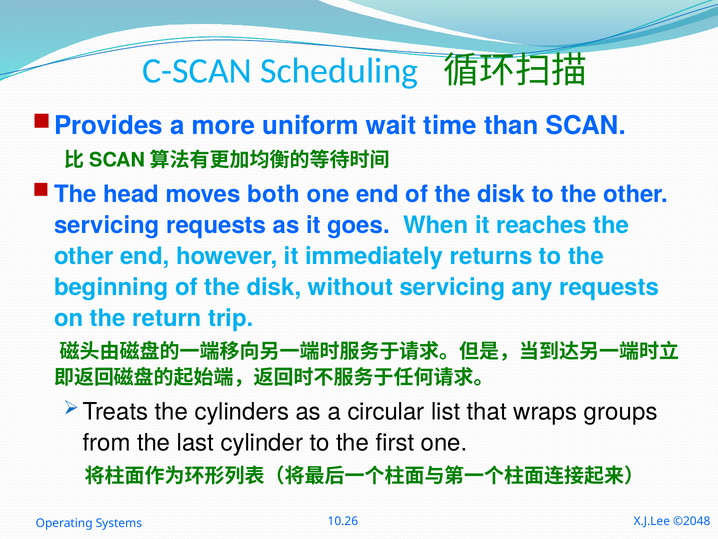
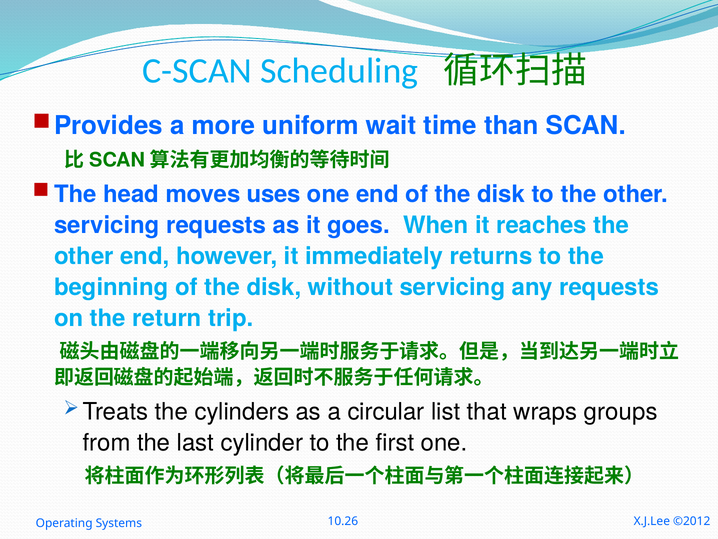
both: both -> uses (274, 194)
©2048: ©2048 -> ©2012 (692, 521)
